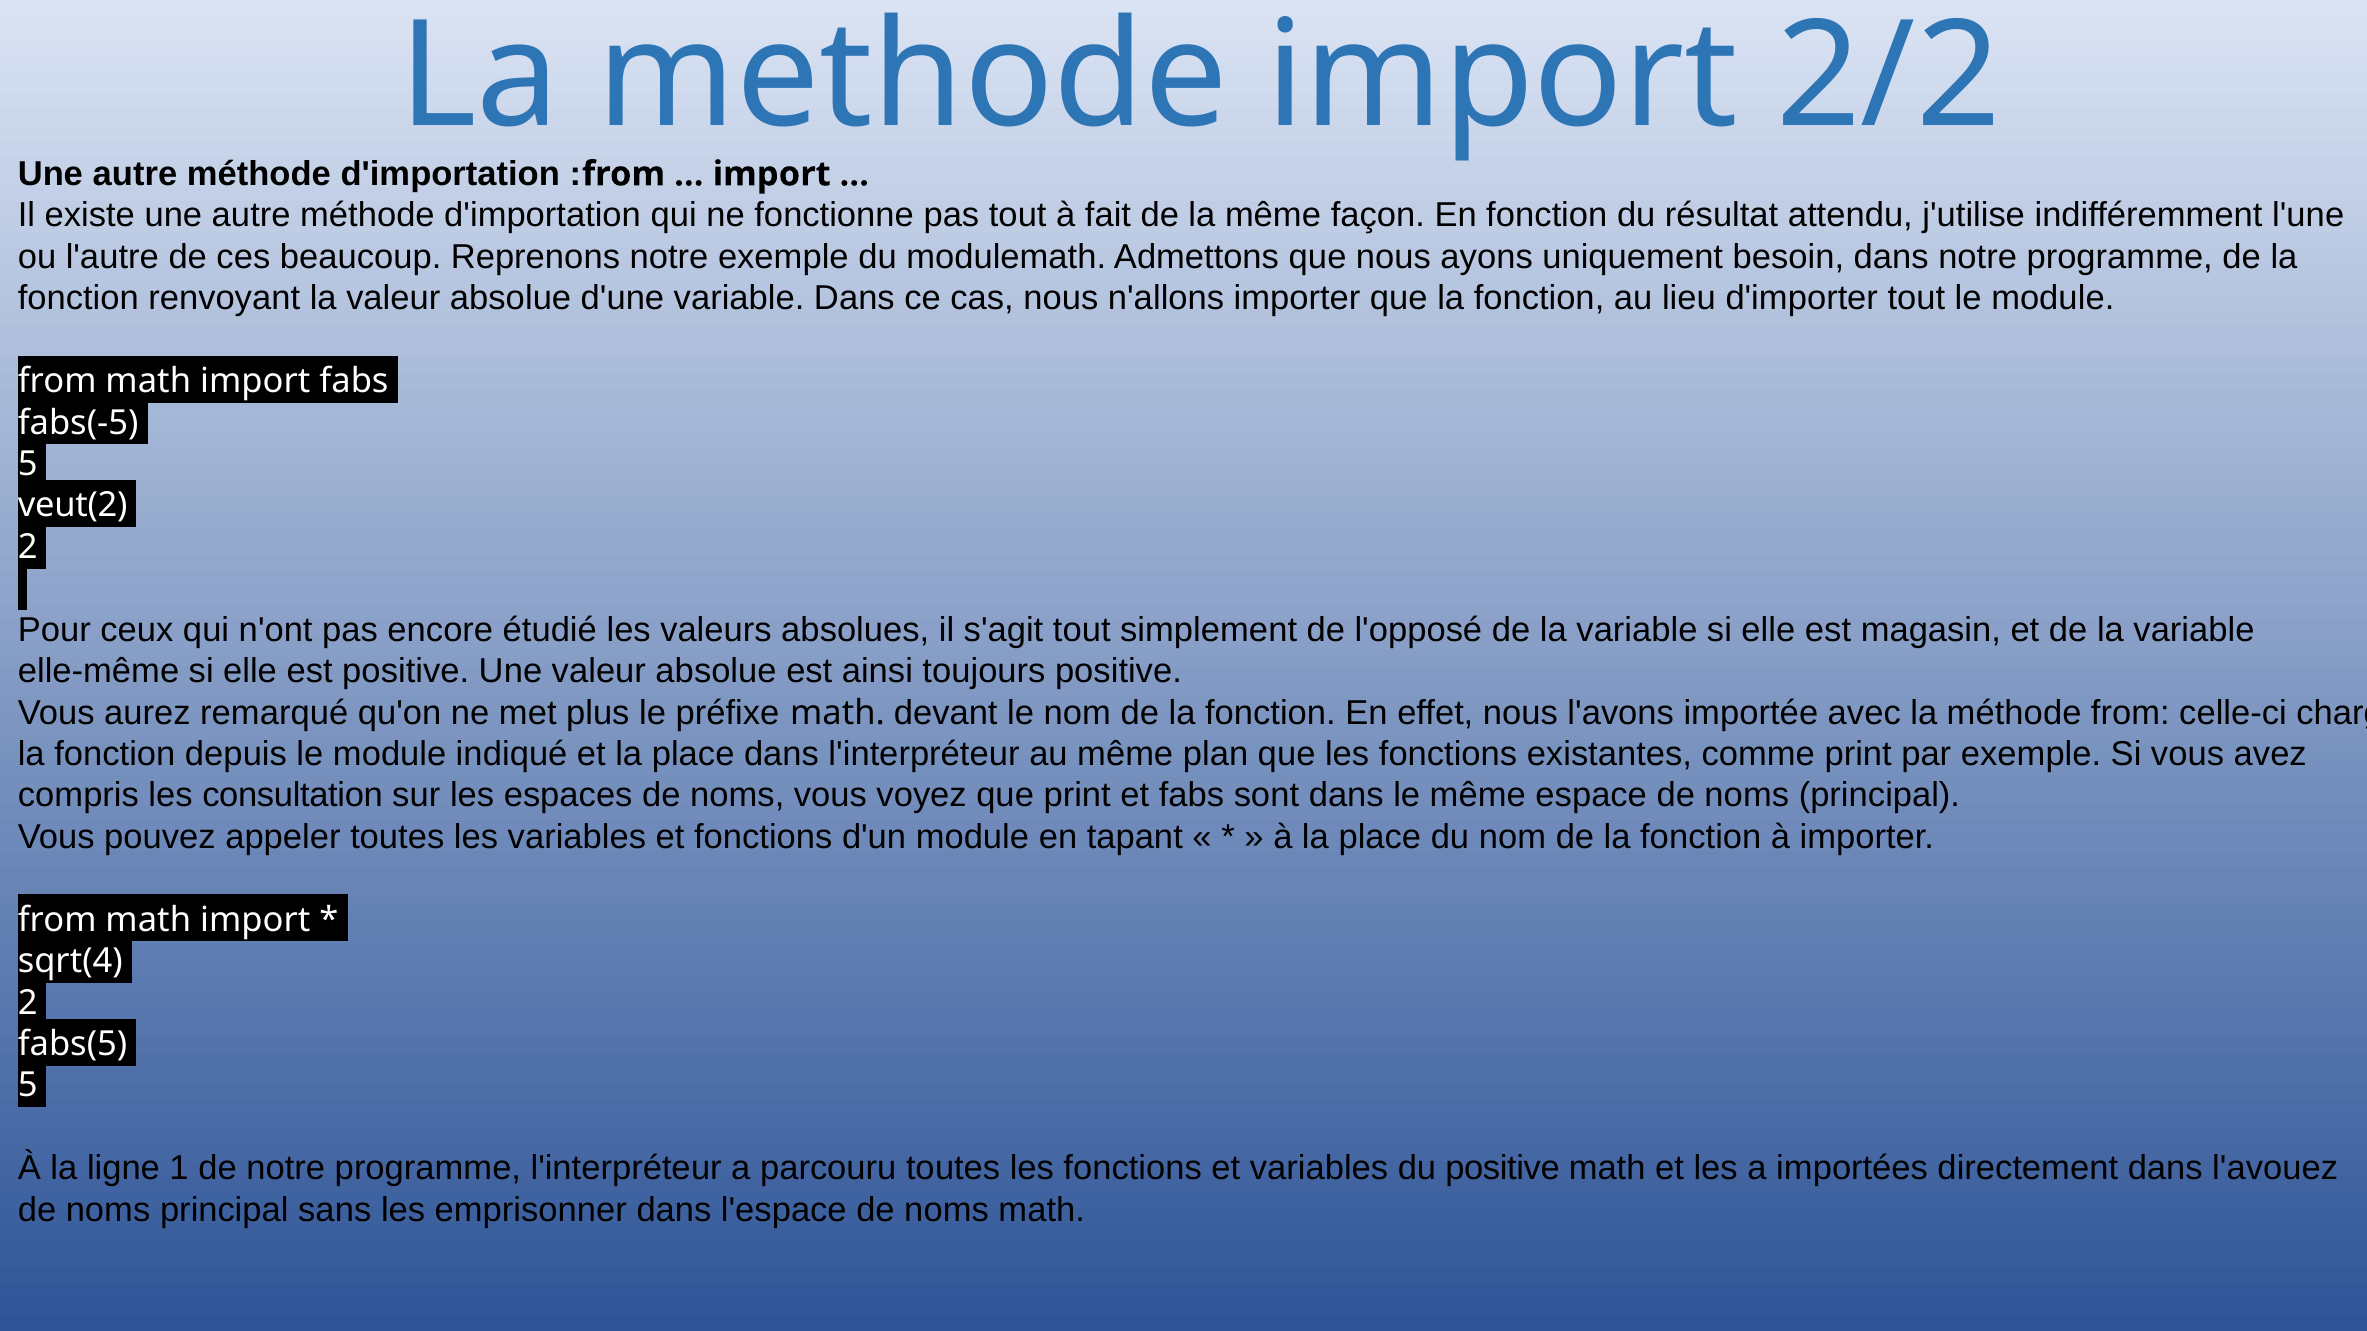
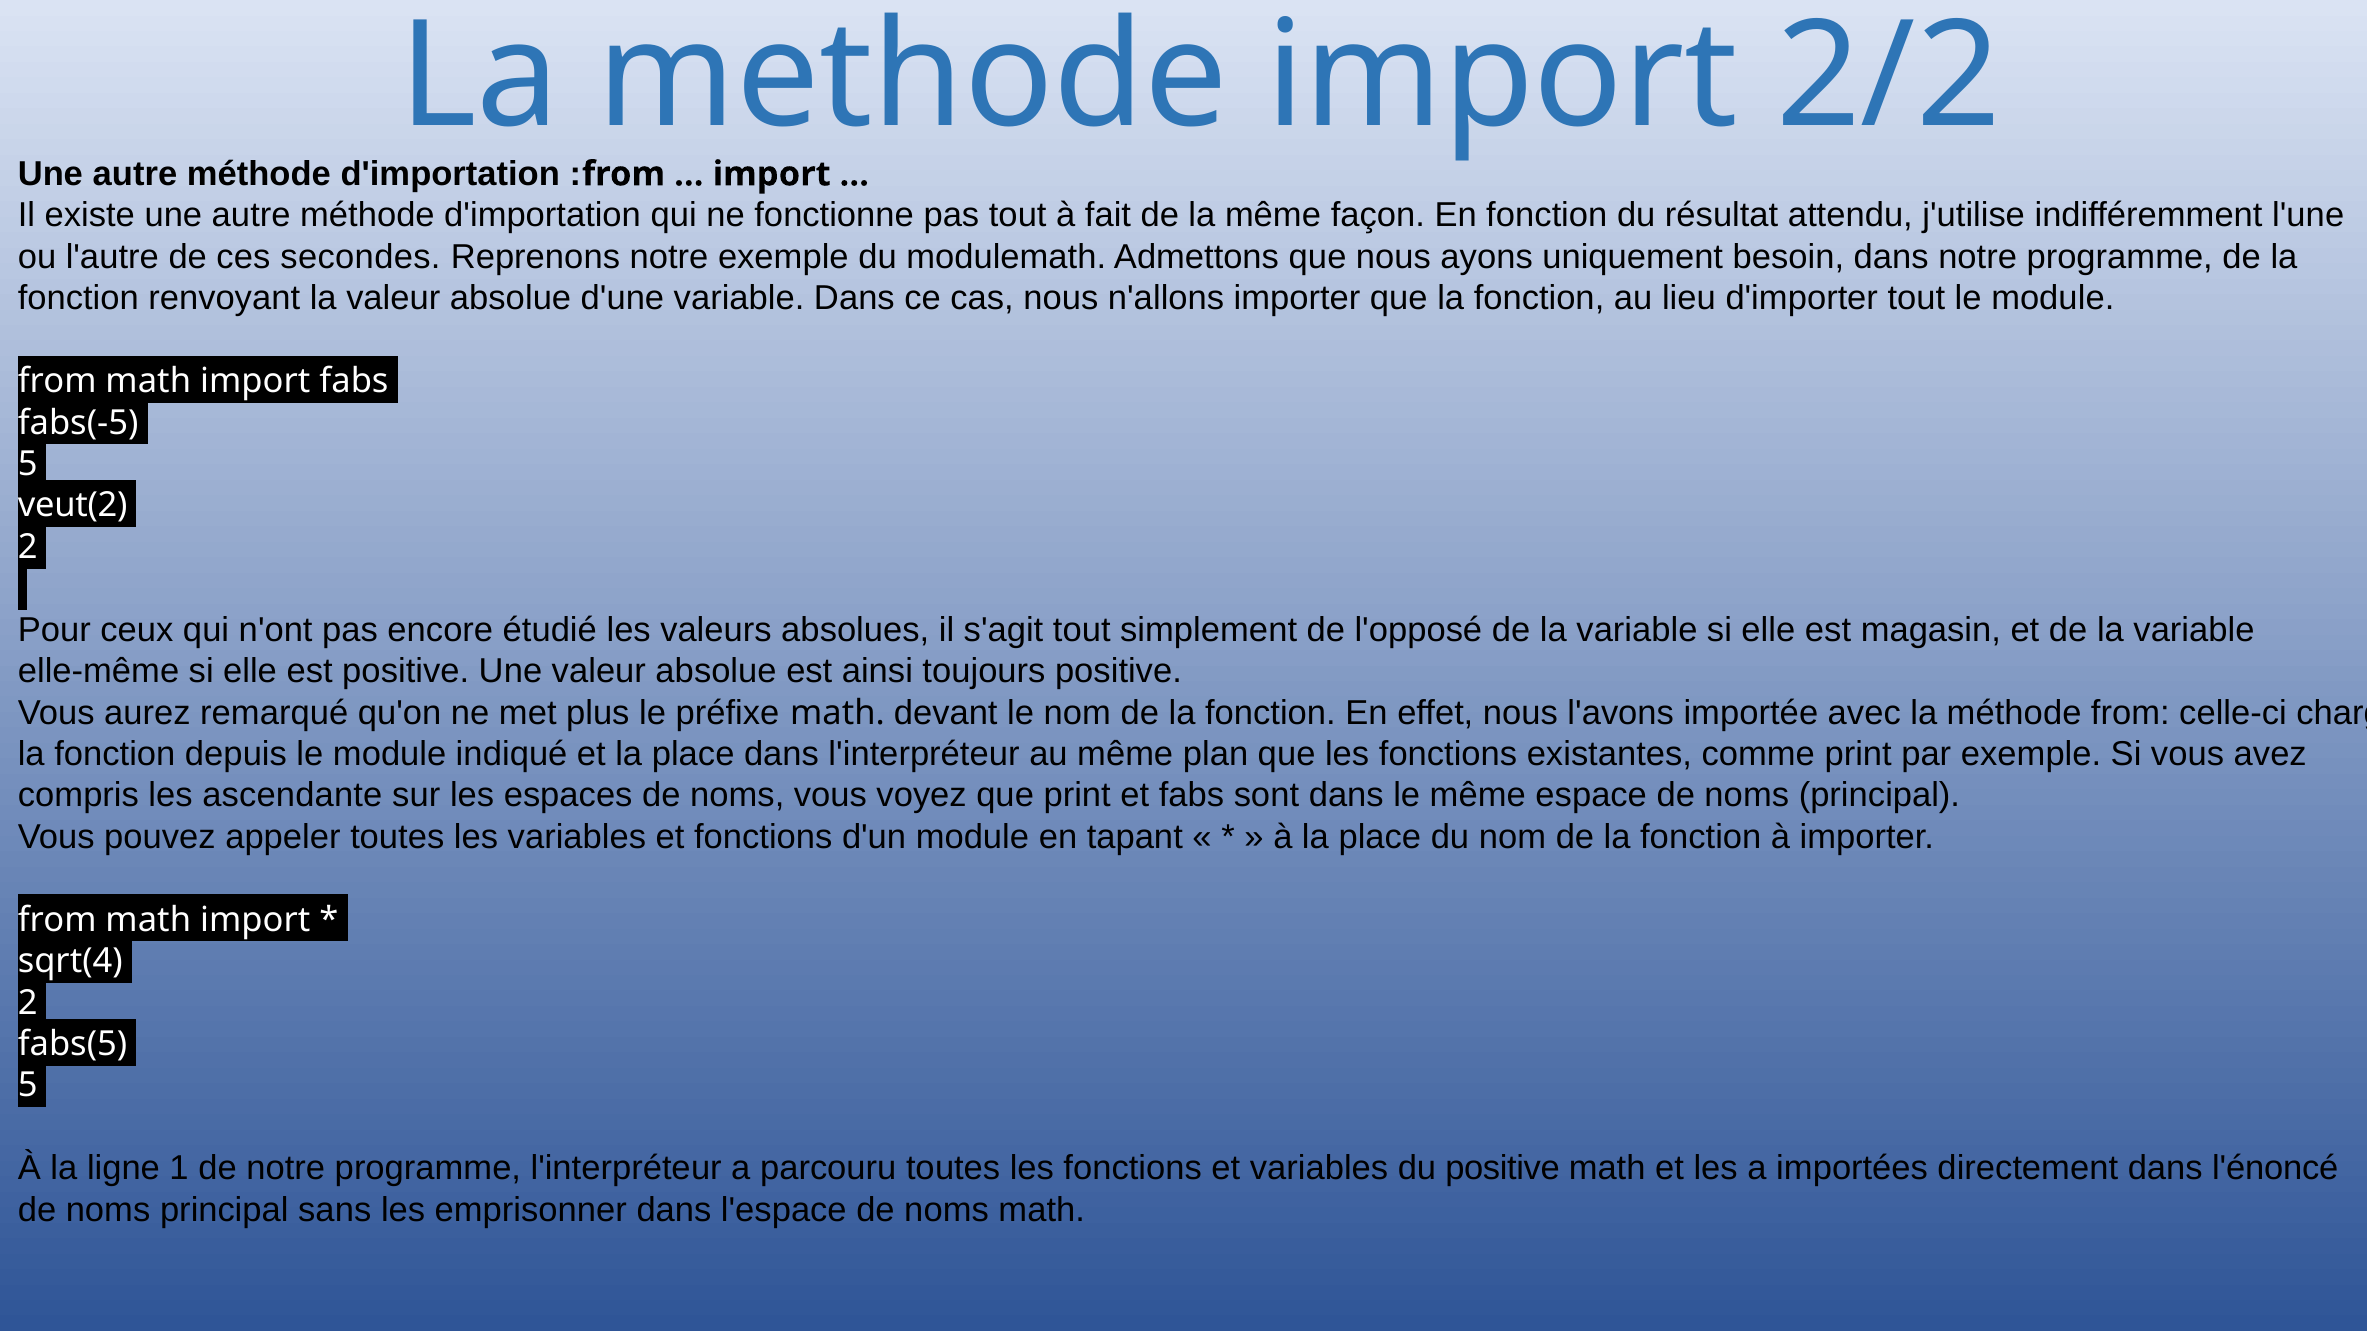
beaucoup: beaucoup -> secondes (360, 257)
consultation: consultation -> ascendante (292, 796)
l'avouez: l'avouez -> l'énoncé (2275, 1169)
